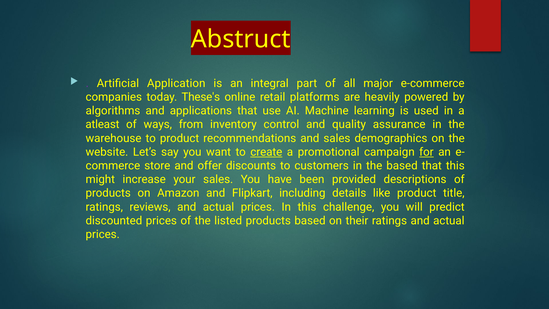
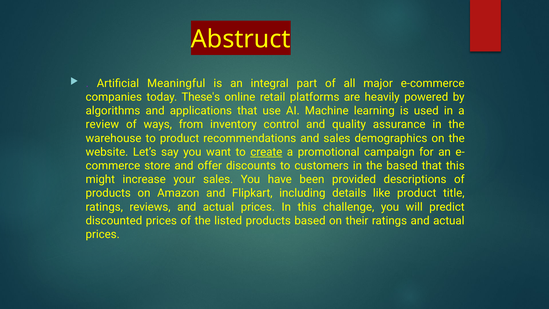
Application: Application -> Meaningful (176, 83)
atleast: atleast -> review (102, 124)
for underline: present -> none (426, 152)
